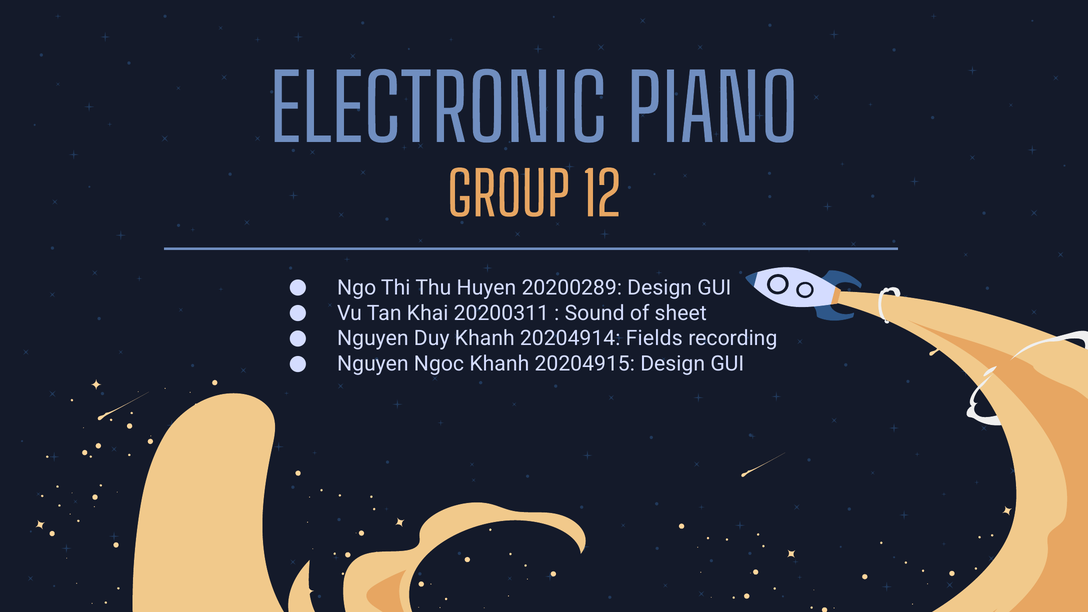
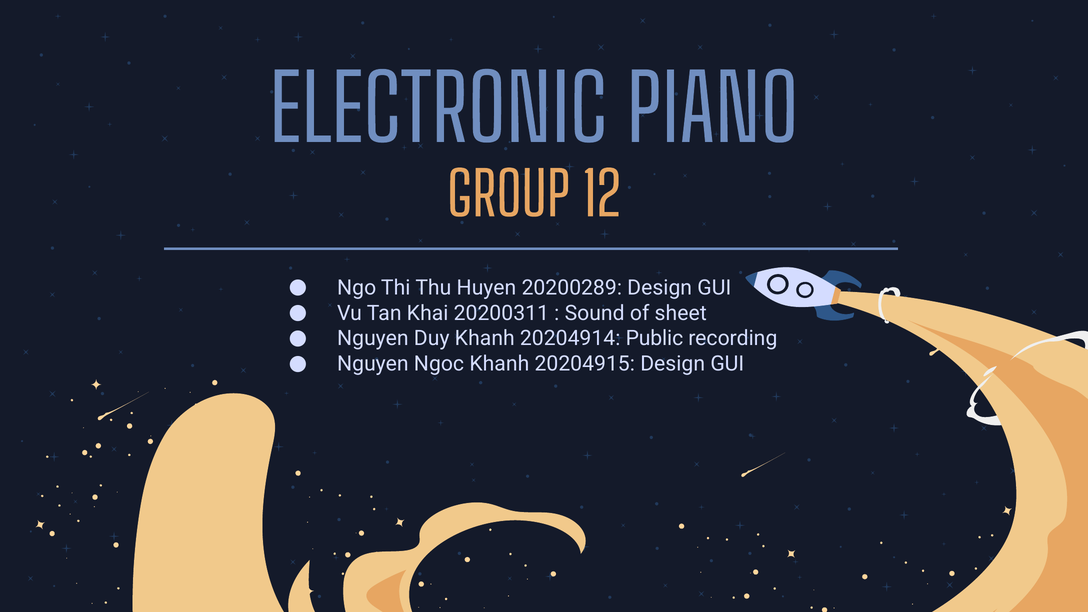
Fields: Fields -> Public (654, 338)
